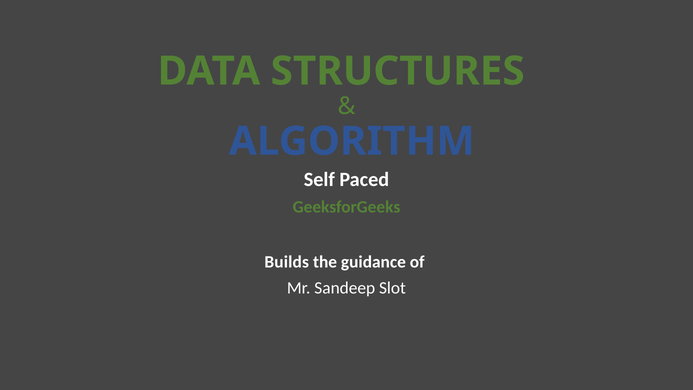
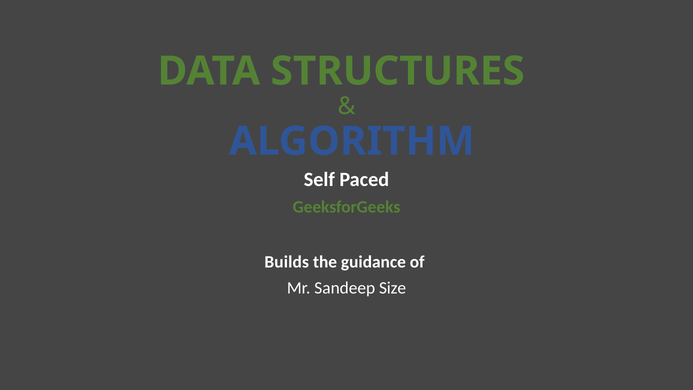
Slot: Slot -> Size (393, 288)
